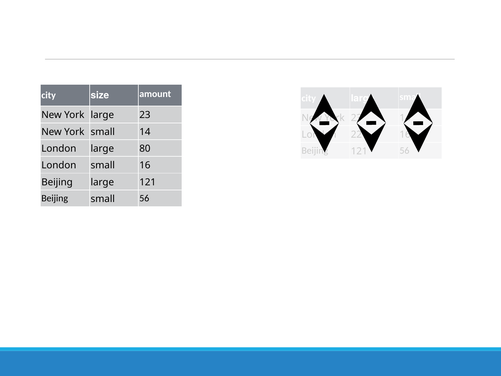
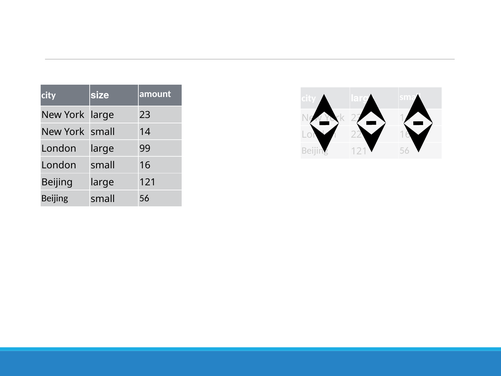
80: 80 -> 99 (145, 149)
